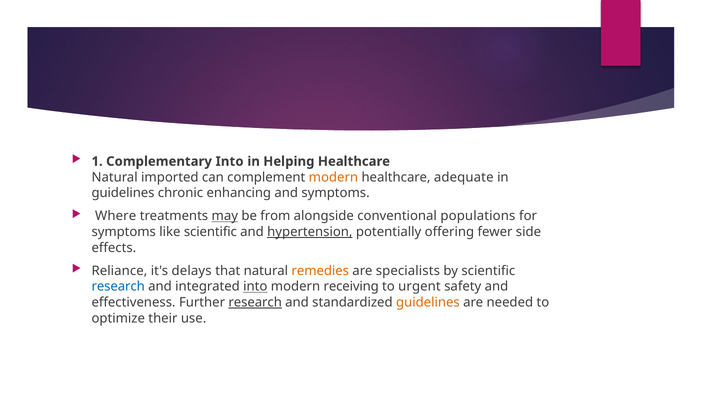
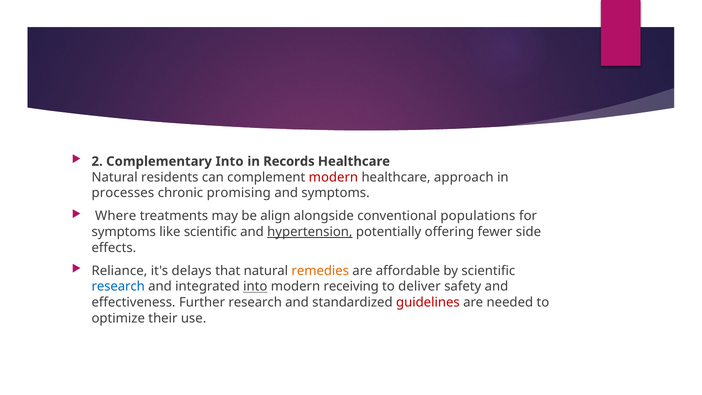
1: 1 -> 2 (97, 161)
Helping: Helping -> Records (289, 161)
imported: imported -> residents (170, 177)
modern colour: orange -> red (333, 177)
adequate: adequate -> approach (464, 177)
guidelines: guidelines -> processes (123, 193)
enhancing: enhancing -> promising (239, 193)
may underline: present -> none (225, 216)
from: from -> align (275, 216)
specialists: specialists -> affordable (408, 271)
urgent: urgent -> deliver (419, 287)
research underline: present -> none (255, 302)
guidelines colour: orange -> red (428, 302)
